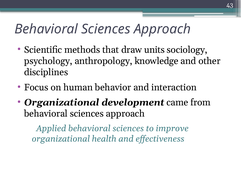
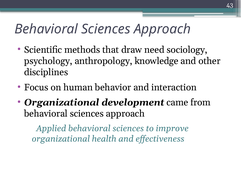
units: units -> need (154, 50)
